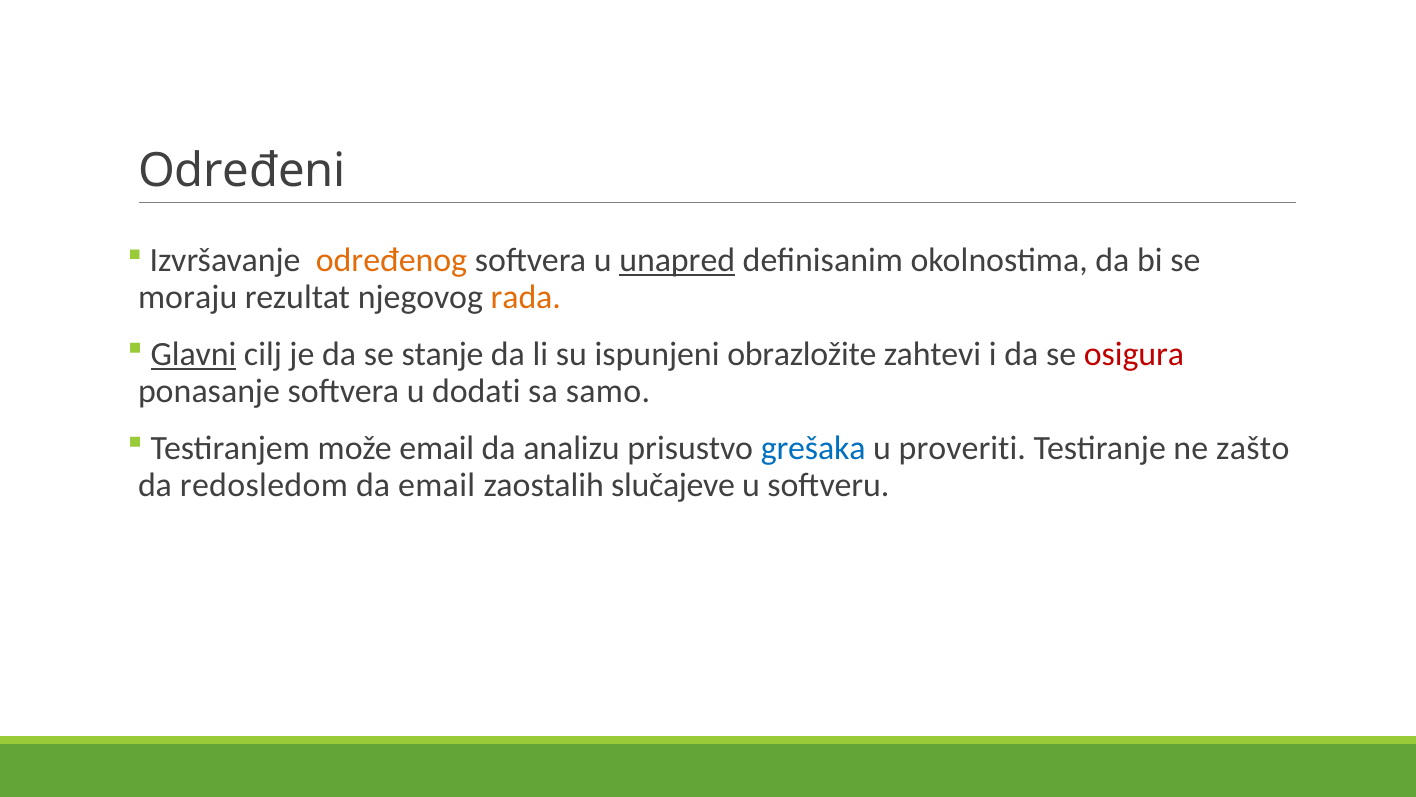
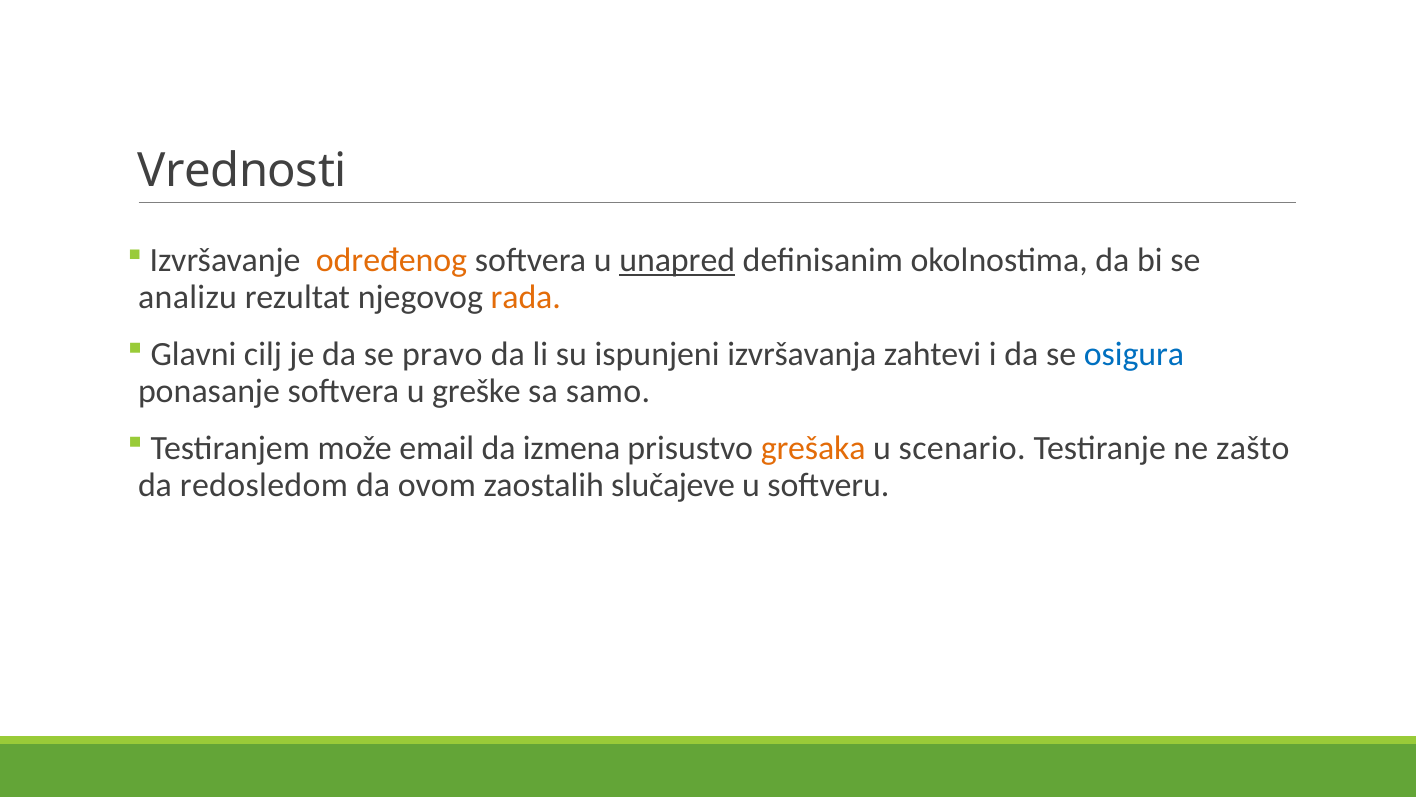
Određeni: Određeni -> Vrednosti (242, 171)
moraju: moraju -> analizu (188, 297)
Glavni underline: present -> none (193, 354)
stanje: stanje -> pravo (442, 354)
obrazložite: obrazložite -> izvršavanja (802, 354)
osigura colour: red -> blue (1134, 354)
dodati: dodati -> greške (477, 391)
analizu: analizu -> izmena (572, 448)
grešaka colour: blue -> orange (813, 448)
proveriti: proveriti -> scenario (962, 448)
da email: email -> ovom (437, 485)
